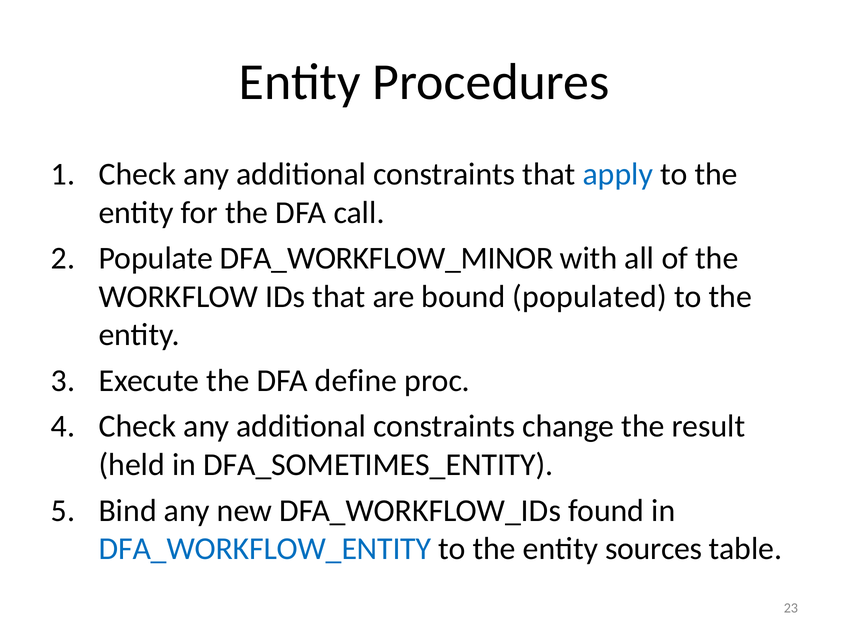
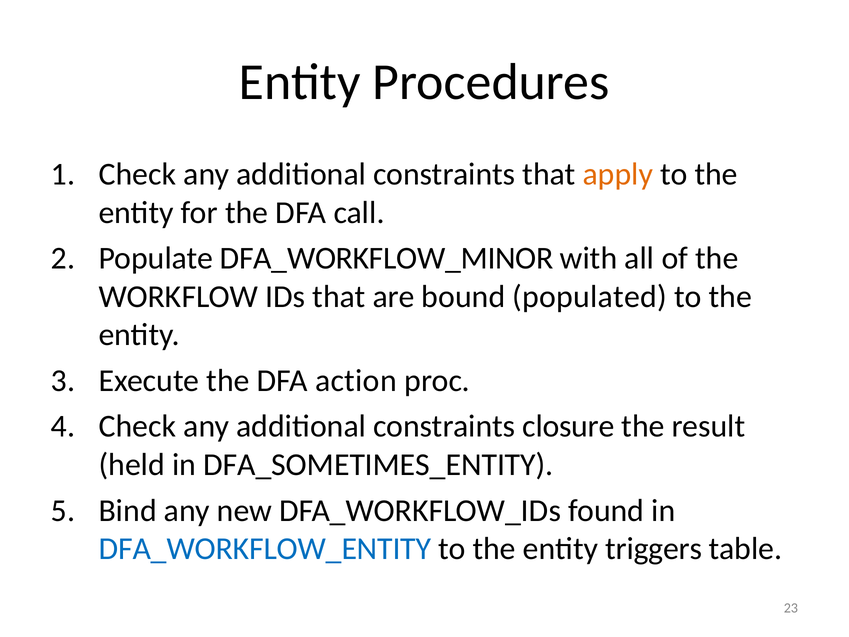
apply colour: blue -> orange (618, 174)
define: define -> action (356, 380)
change: change -> closure (568, 426)
sources: sources -> triggers (654, 549)
